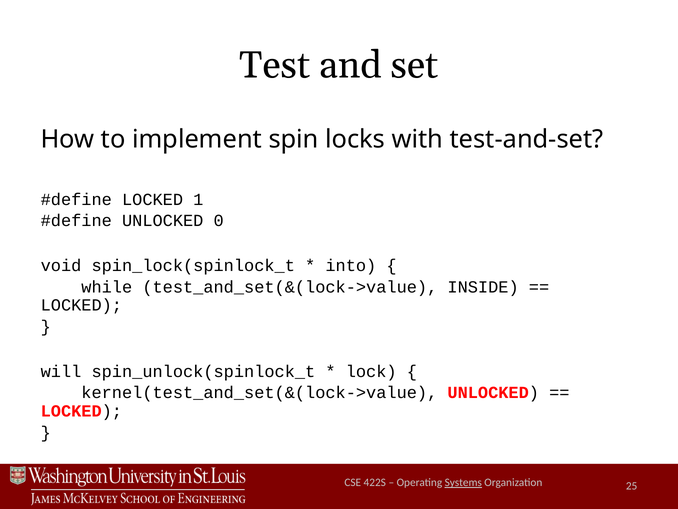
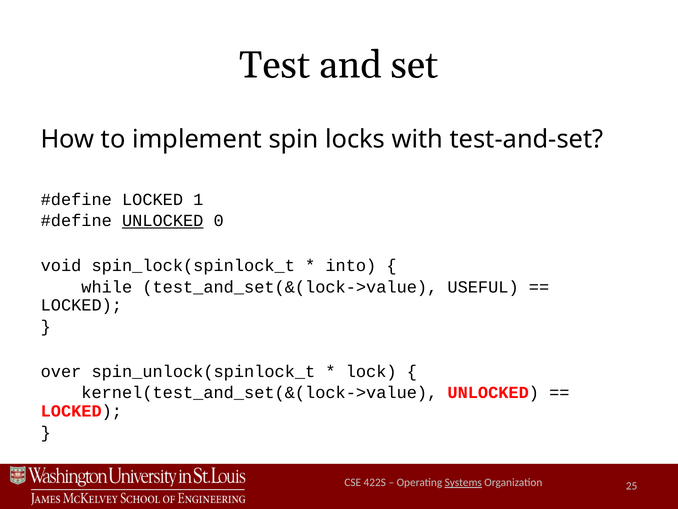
UNLOCKED underline: none -> present (163, 221)
INSIDE: INSIDE -> USEFUL (483, 287)
will: will -> over (61, 371)
